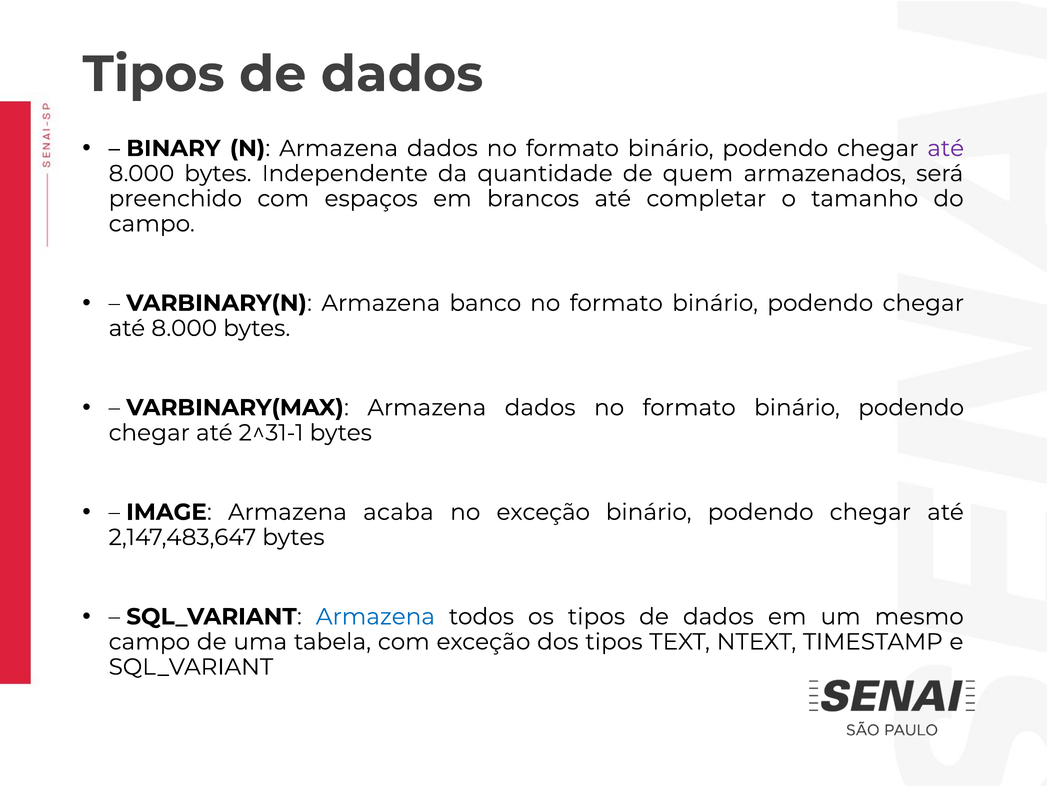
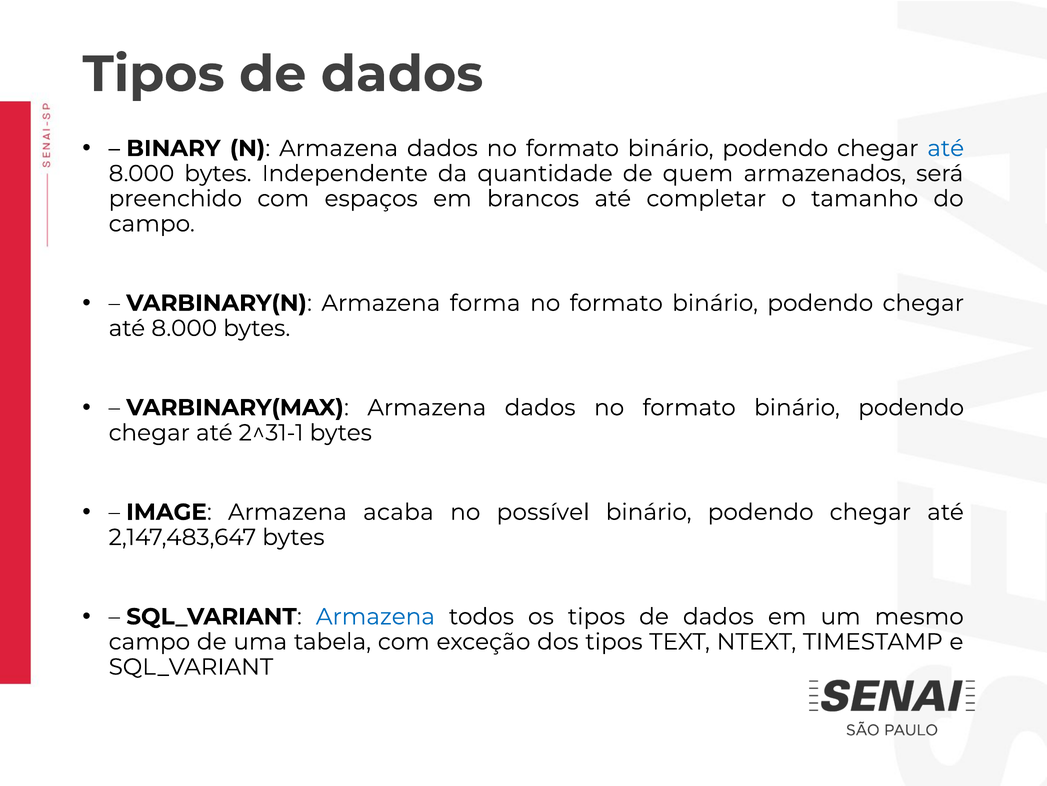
até colour: purple -> blue (946, 148)
banco: banco -> forma (485, 303)
no exceção: exceção -> possível (543, 512)
